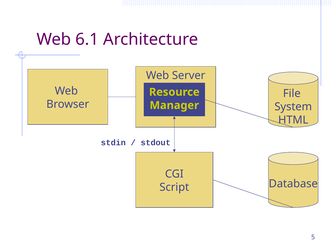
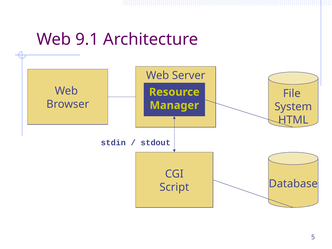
6.1: 6.1 -> 9.1 (87, 39)
